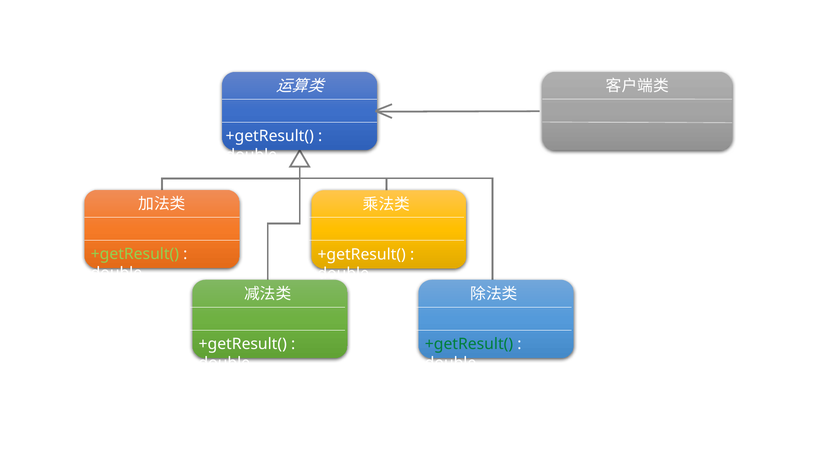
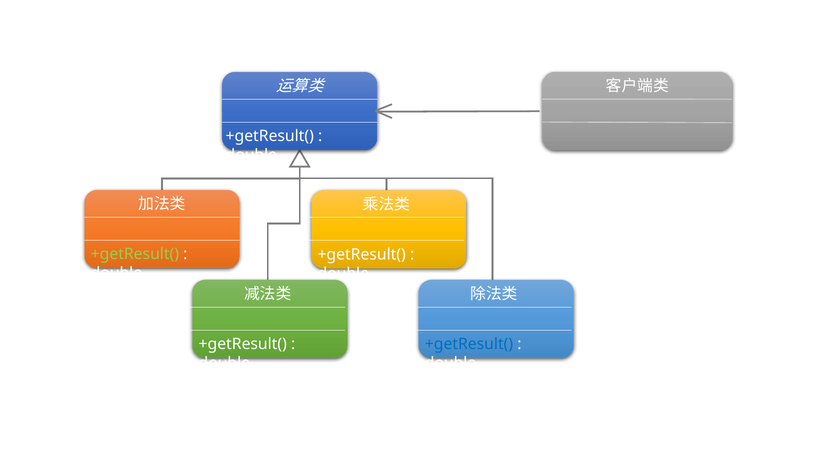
+getResult( colour: green -> blue (469, 345)
